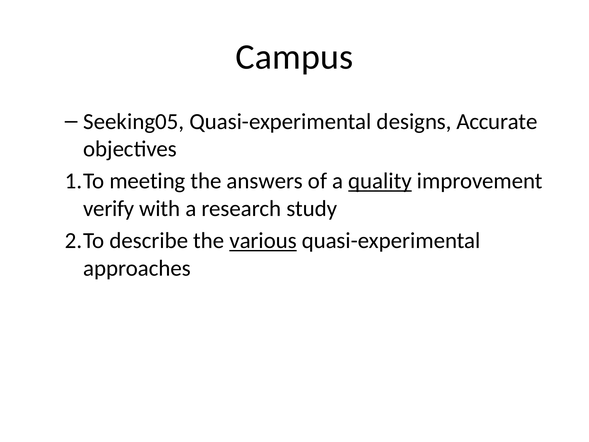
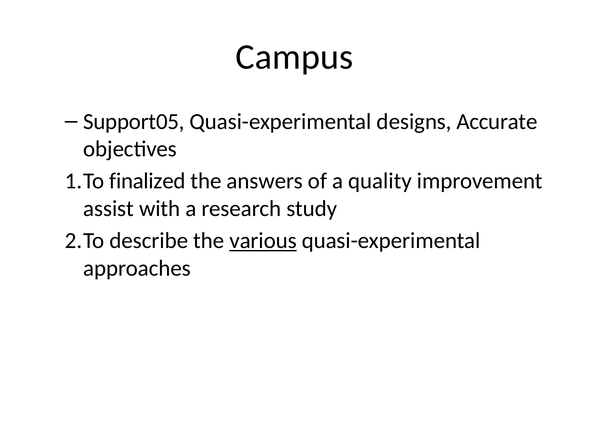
Seeking05: Seeking05 -> Support05 (134, 121)
meeting: meeting -> finalized (147, 181)
quality underline: present -> none (380, 181)
verify: verify -> assist (109, 208)
